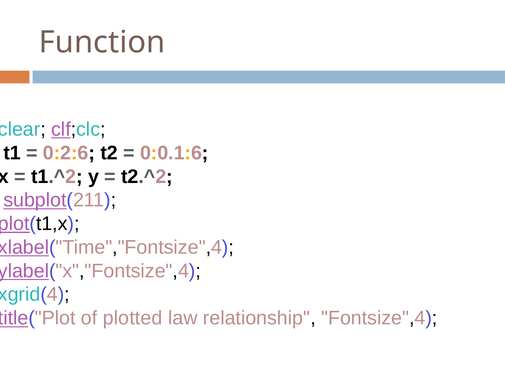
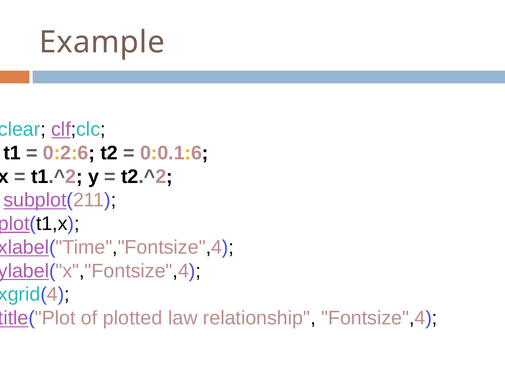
Function: Function -> Example (102, 42)
